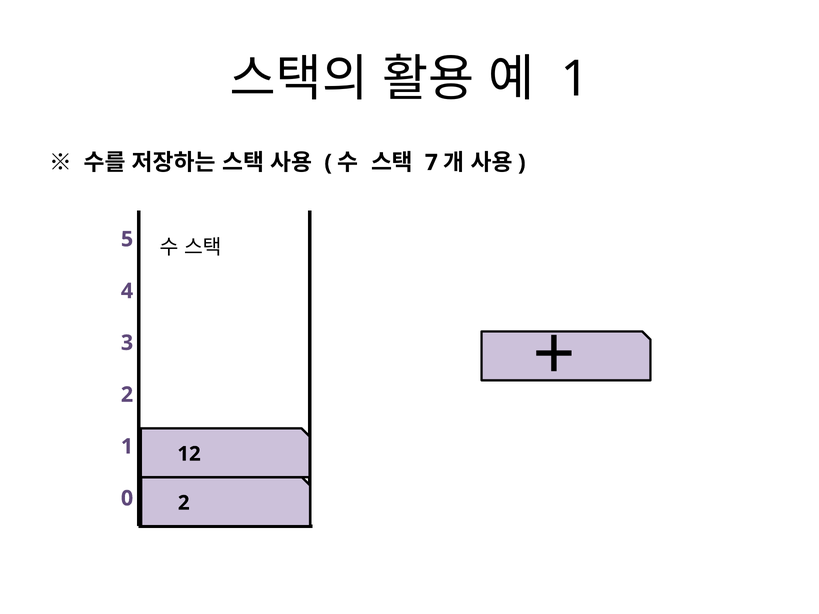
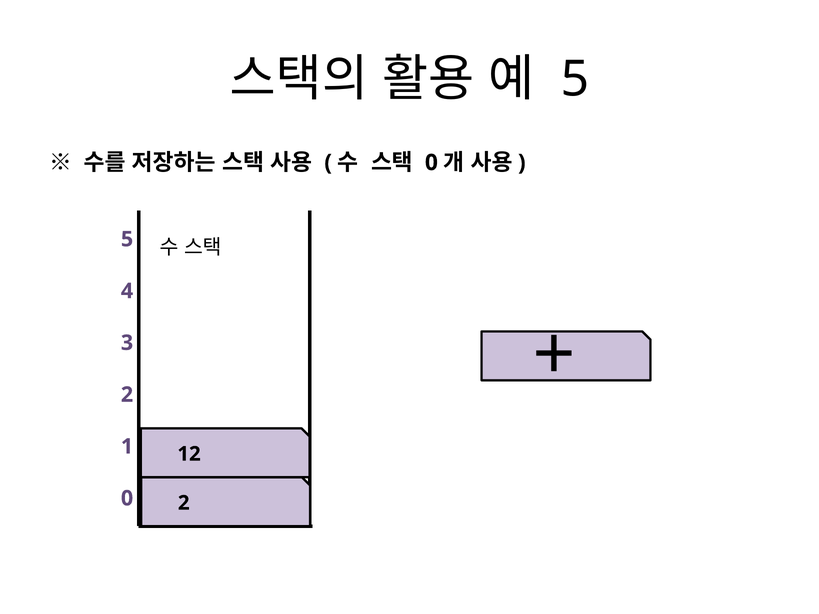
1: 1 -> 5 (575, 79)
7: 7 -> 0 (431, 163)
